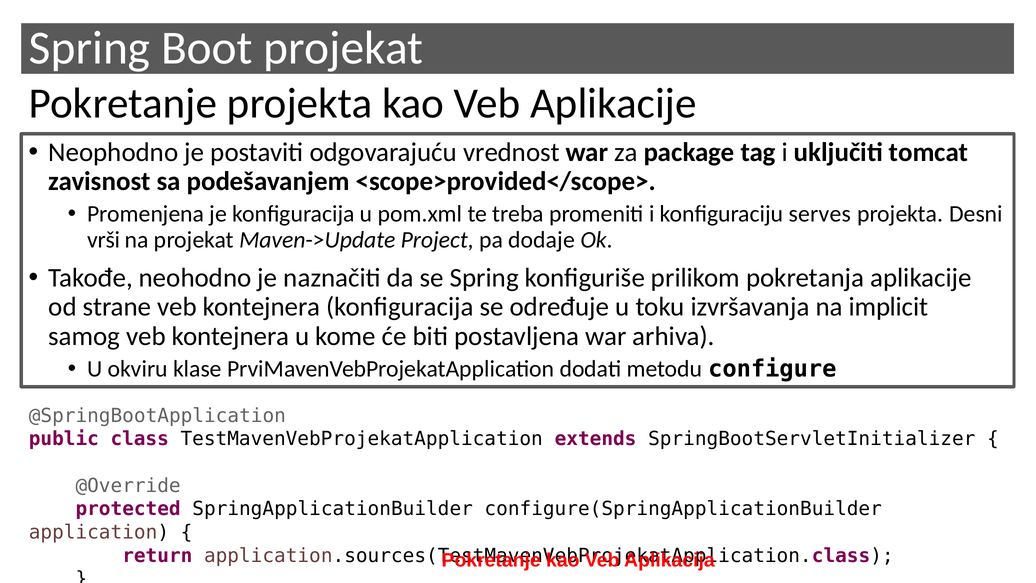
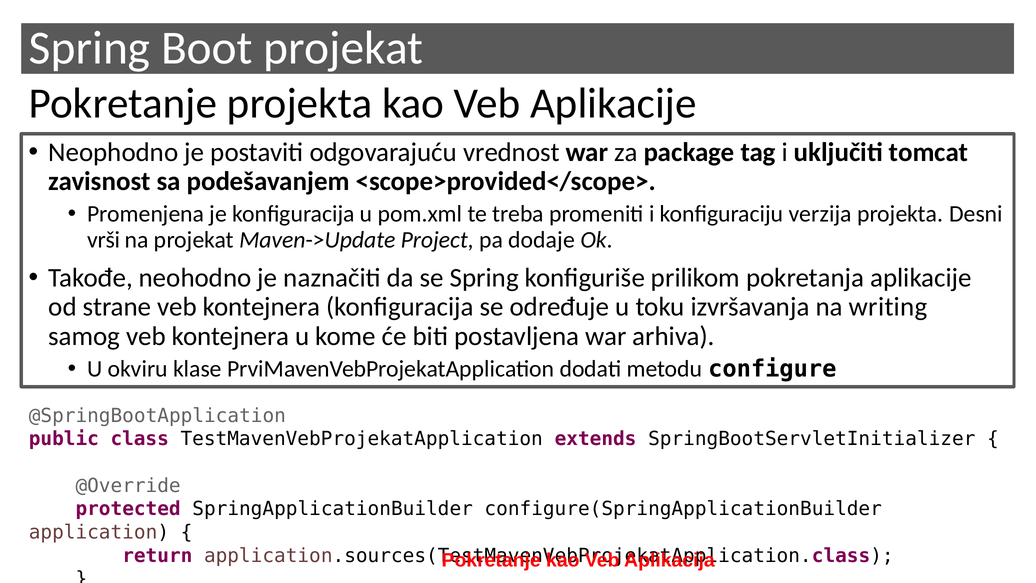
serves: serves -> verzija (820, 214)
implicit: implicit -> writing (888, 307)
